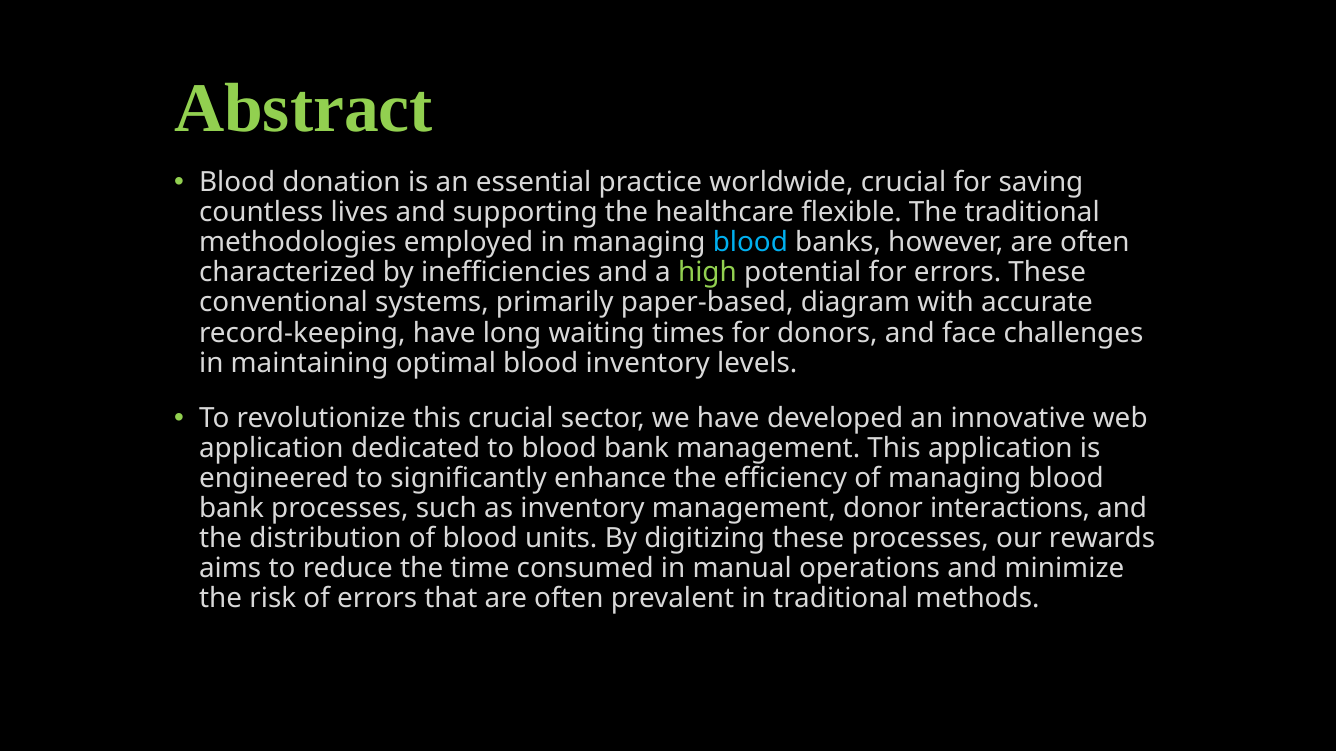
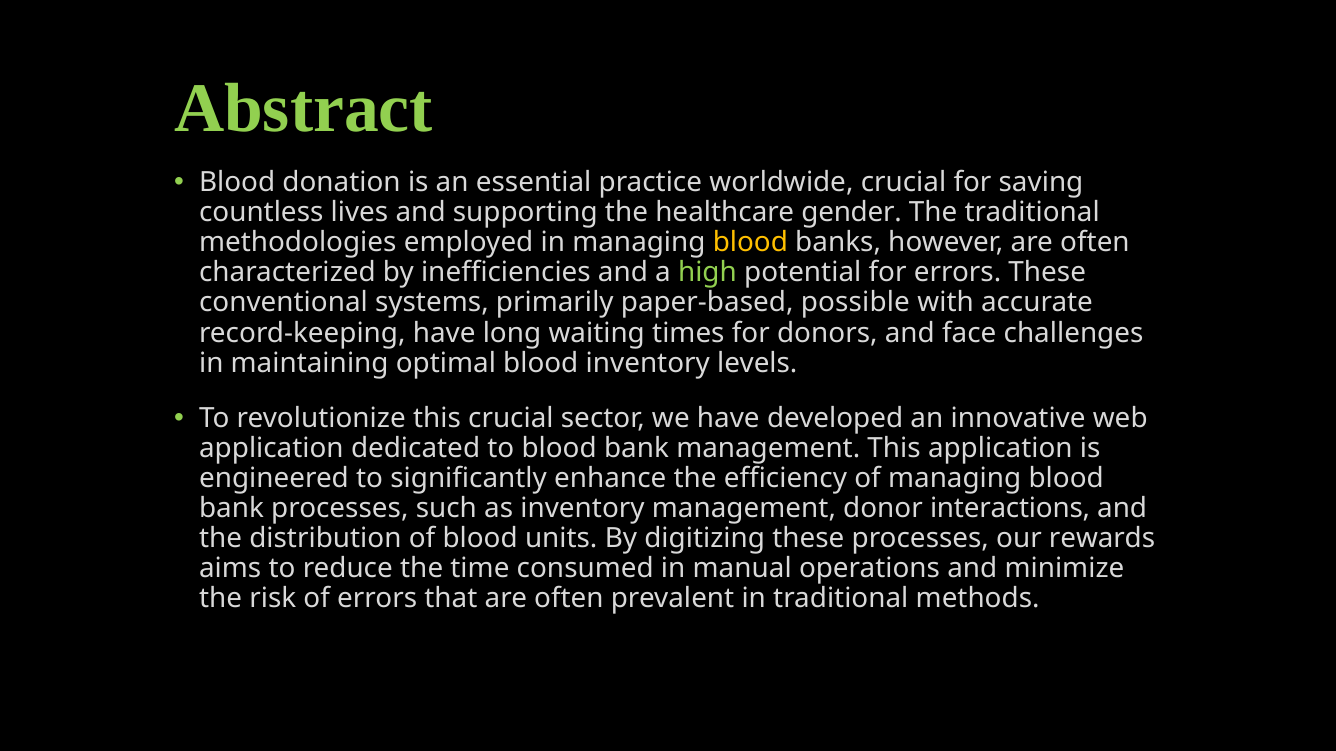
flexible: flexible -> gender (852, 213)
blood colour: light blue -> yellow (750, 243)
diagram: diagram -> possible (855, 303)
